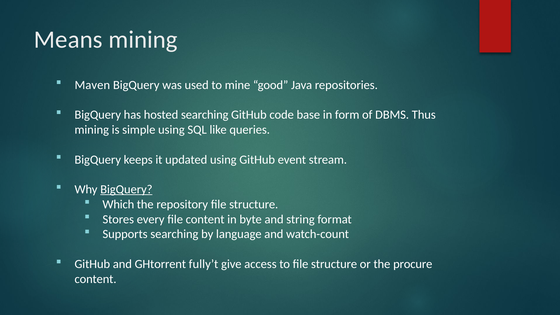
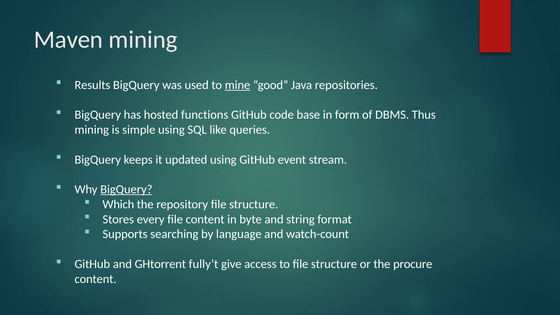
Means: Means -> Maven (68, 40)
Maven: Maven -> Results (92, 85)
mine underline: none -> present (238, 85)
hosted searching: searching -> functions (205, 115)
